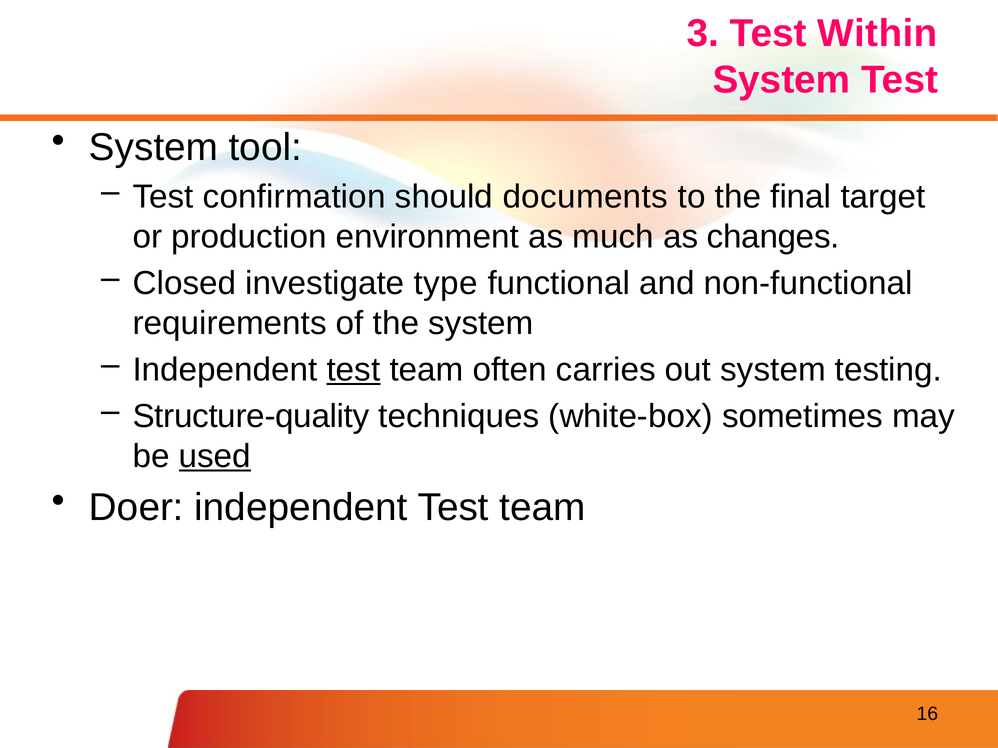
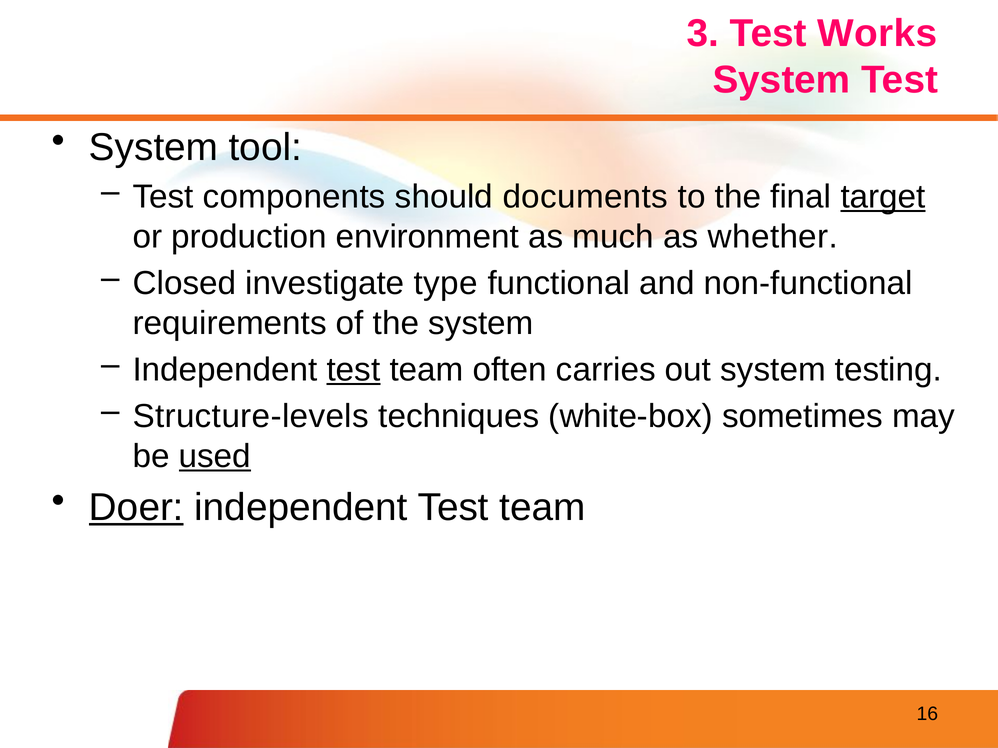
Within: Within -> Works (877, 33)
confirmation: confirmation -> components (294, 197)
target underline: none -> present (883, 197)
changes: changes -> whether (773, 237)
Structure-quality: Structure-quality -> Structure-levels (251, 416)
Doer underline: none -> present (136, 508)
